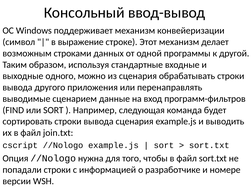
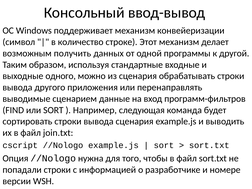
выражение: выражение -> количество (81, 42)
строками: строками -> получить (72, 53)
